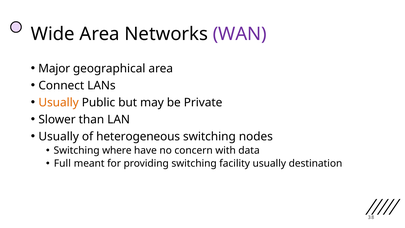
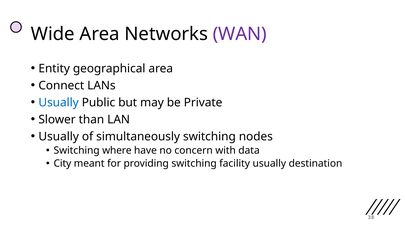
Major: Major -> Entity (54, 68)
Usually colour: orange -> blue (59, 102)
heterogeneous: heterogeneous -> simultaneously (138, 136)
Full: Full -> City (62, 163)
